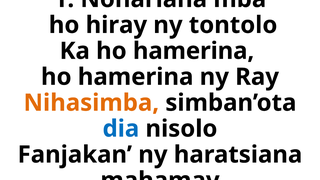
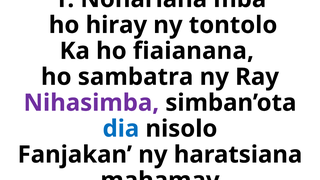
Ka ho hamerina: hamerina -> fiaianana (193, 51)
hamerina: hamerina -> sambatra (136, 77)
Nihasimba colour: orange -> purple (91, 103)
